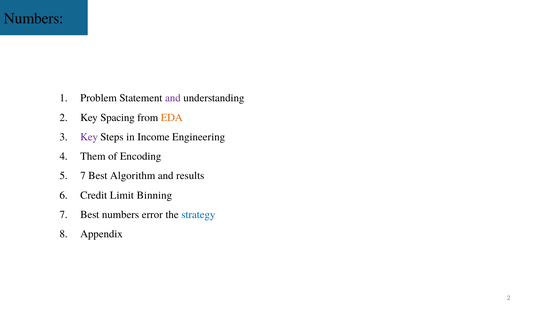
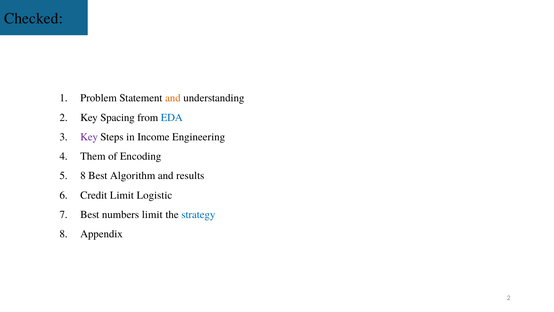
Numbers: Numbers -> Checked (34, 18)
and colour: purple -> orange (173, 98)
EDA colour: orange -> blue (172, 117)
7: 7 -> 8 (83, 176)
Binning: Binning -> Logistic (154, 195)
numbers error: error -> limit (152, 214)
